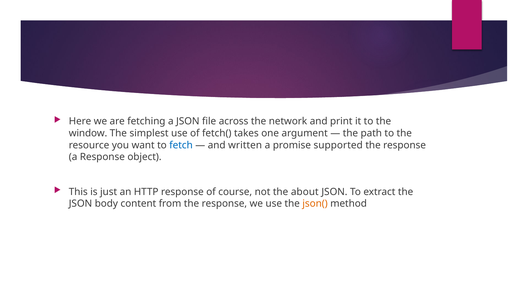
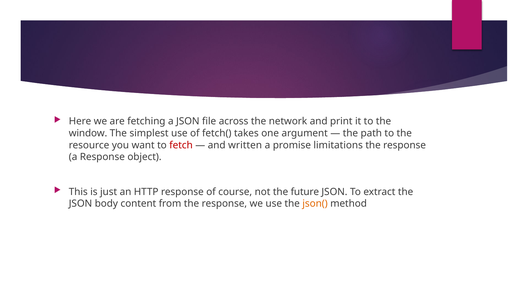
fetch colour: blue -> red (181, 145)
supported: supported -> limitations (338, 145)
about: about -> future (305, 192)
